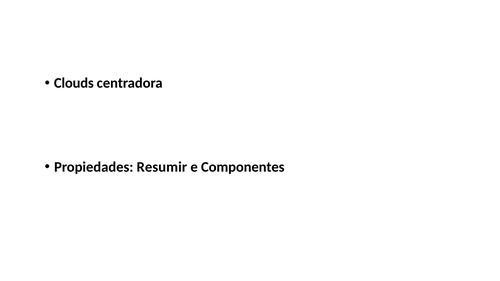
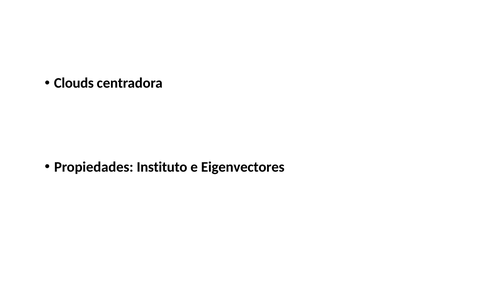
Resumir: Resumir -> Instituto (162, 167)
Componentes: Componentes -> Eigenvectores (243, 167)
